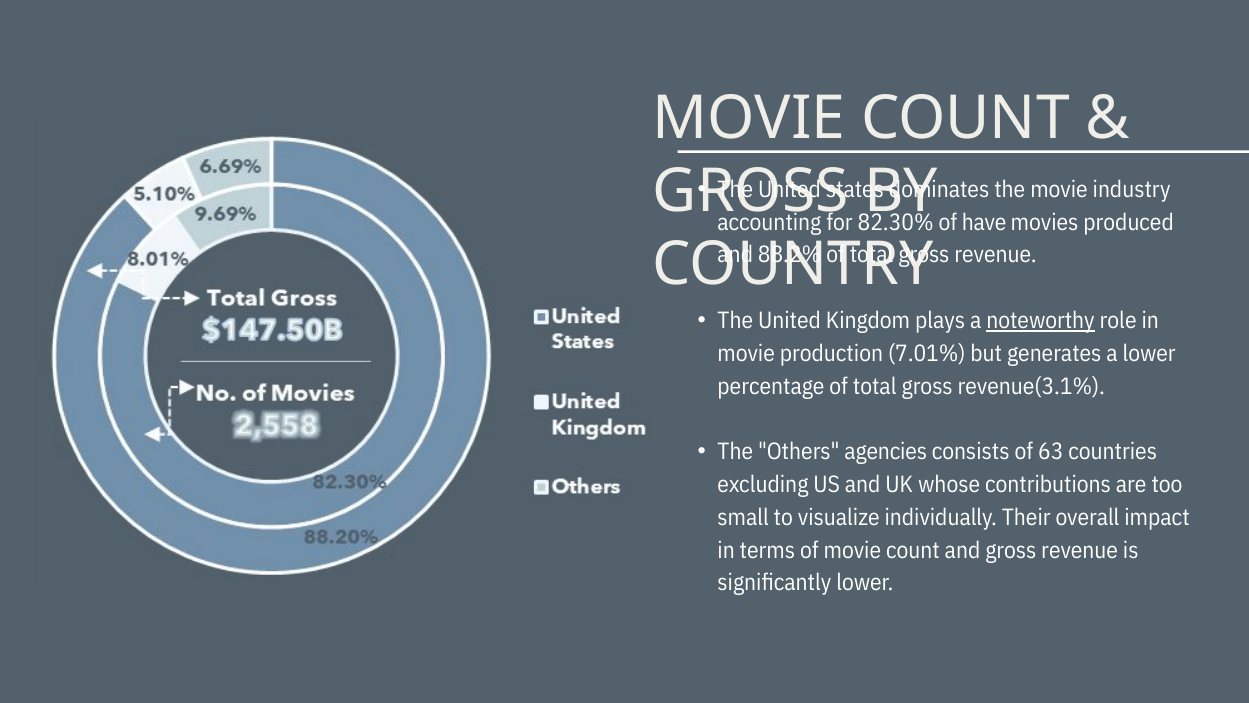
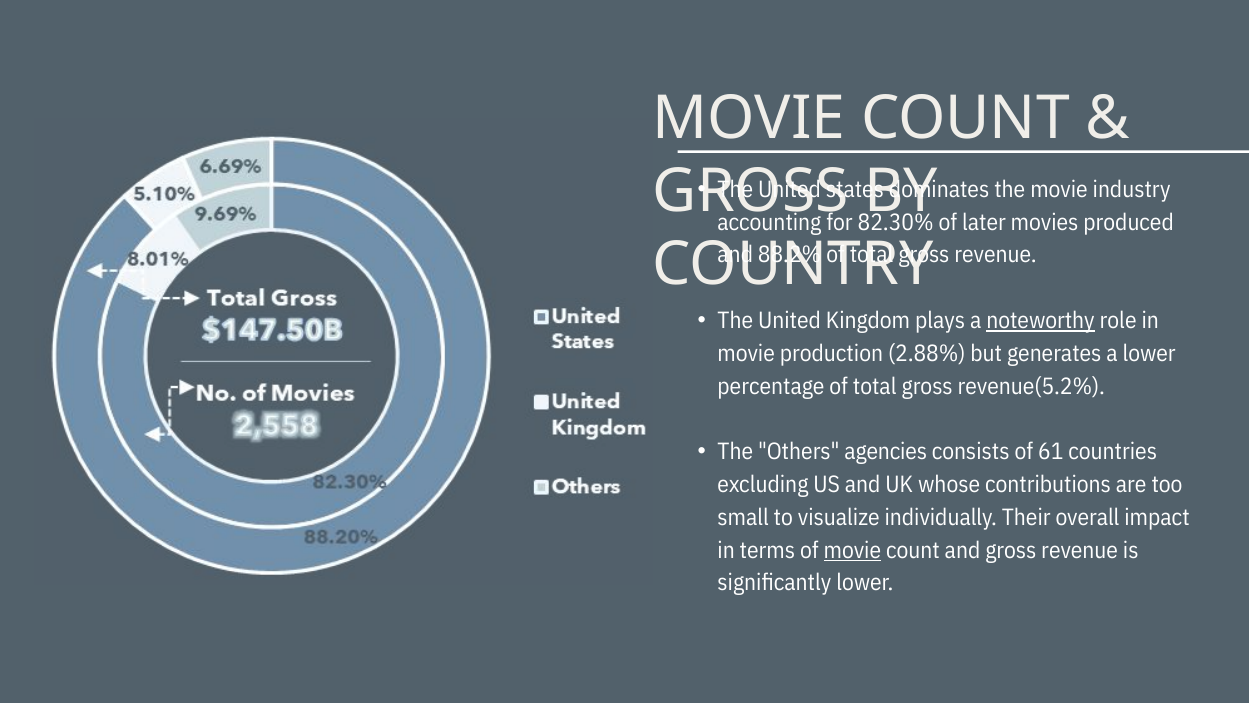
have: have -> later (984, 222)
7.01%: 7.01% -> 2.88% (927, 353)
revenue(3.1%: revenue(3.1% -> revenue(5.2% (1031, 386)
63: 63 -> 61 (1051, 452)
movie underline: none -> present (852, 550)
